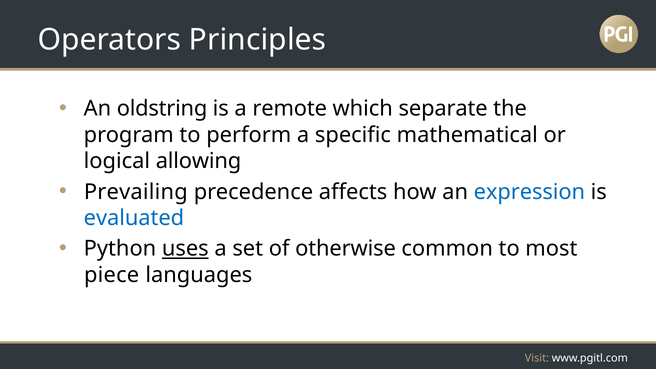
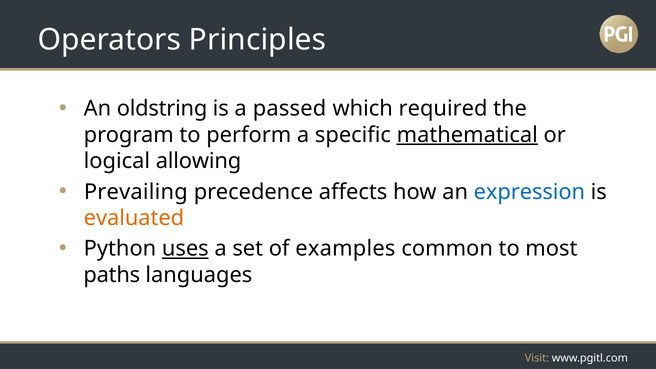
remote: remote -> passed (290, 109)
separate: separate -> required (443, 109)
mathematical underline: none -> present (467, 135)
evaluated colour: blue -> orange (134, 218)
otherwise: otherwise -> examples (345, 249)
piece: piece -> paths (112, 275)
